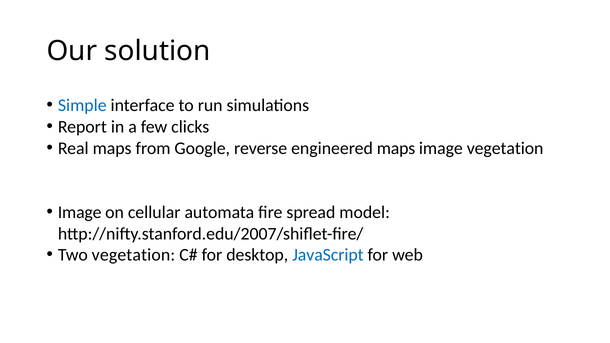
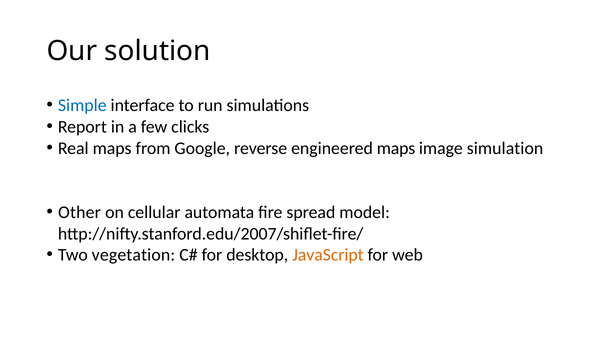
image vegetation: vegetation -> simulation (505, 148)
Image: Image -> Other (79, 212)
JavaScript colour: blue -> orange (328, 255)
